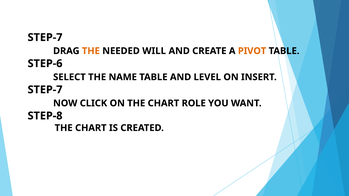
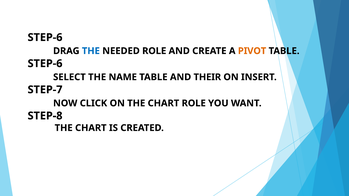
STEP-7: STEP-7 -> STEP-6 (45, 37)
THE colour: orange -> blue (91, 51)
NEEDED WILL: WILL -> ROLE (154, 51)
LEVEL: LEVEL -> THEIR (207, 77)
